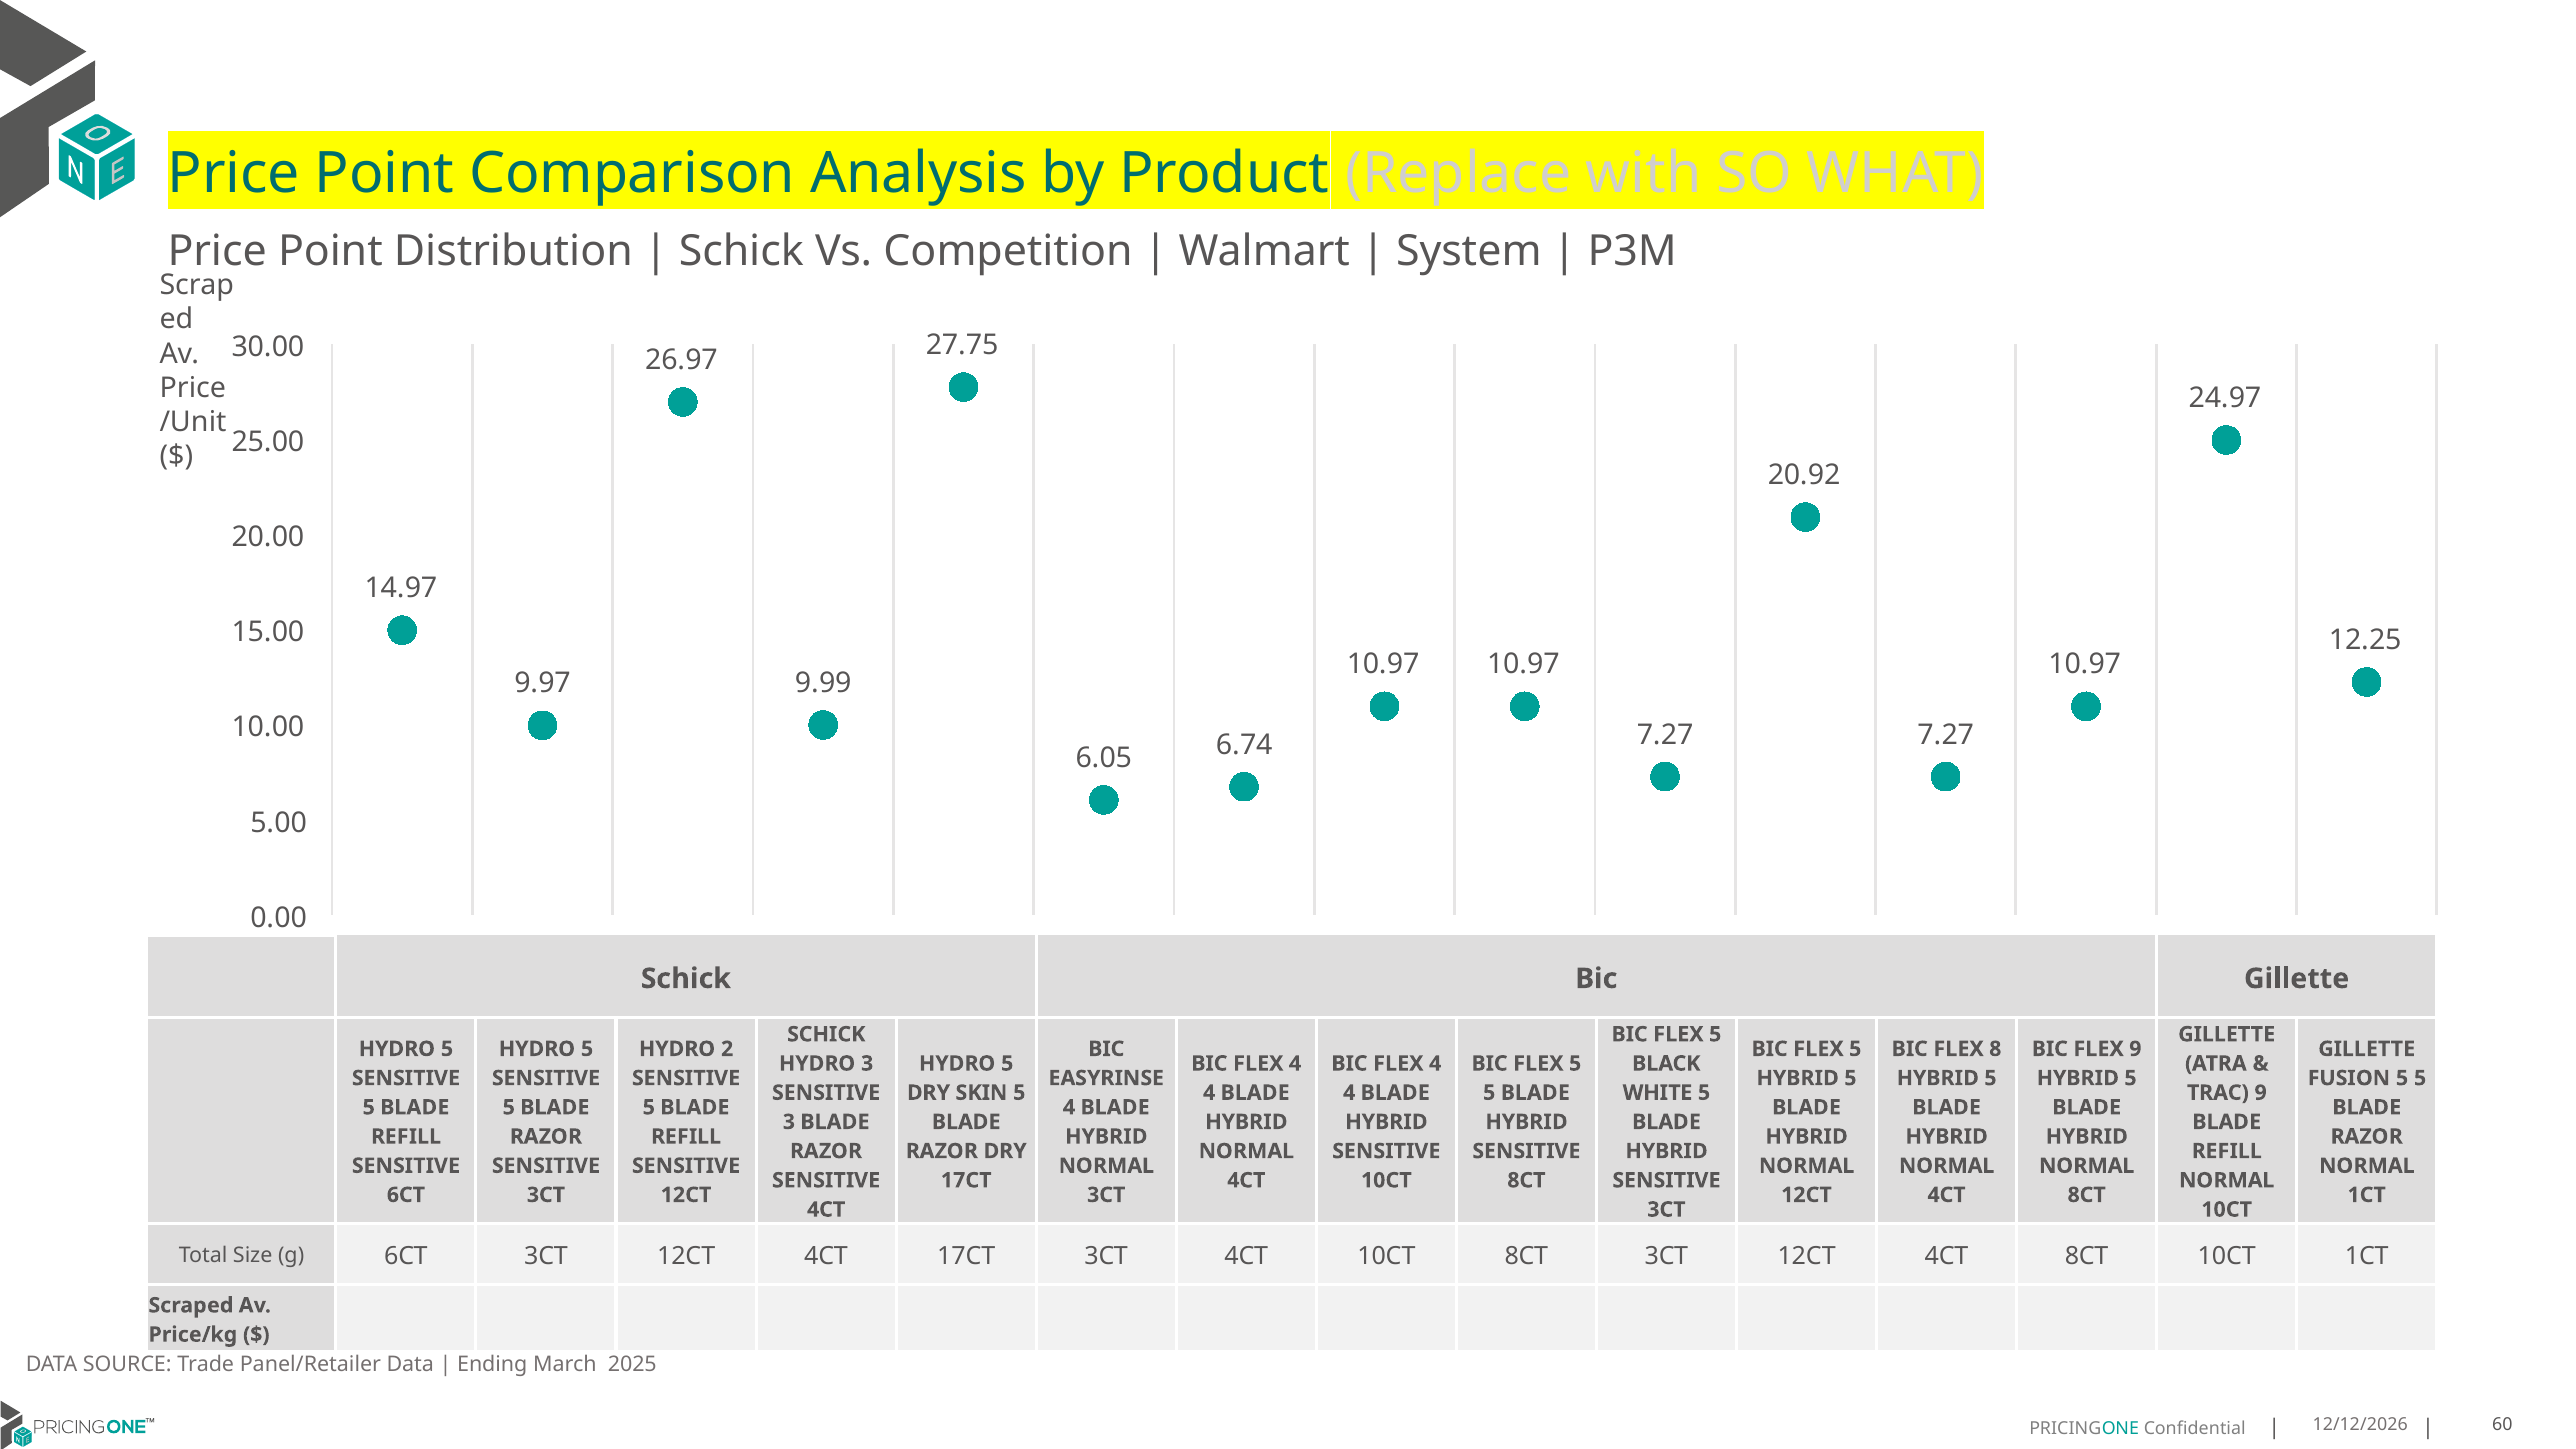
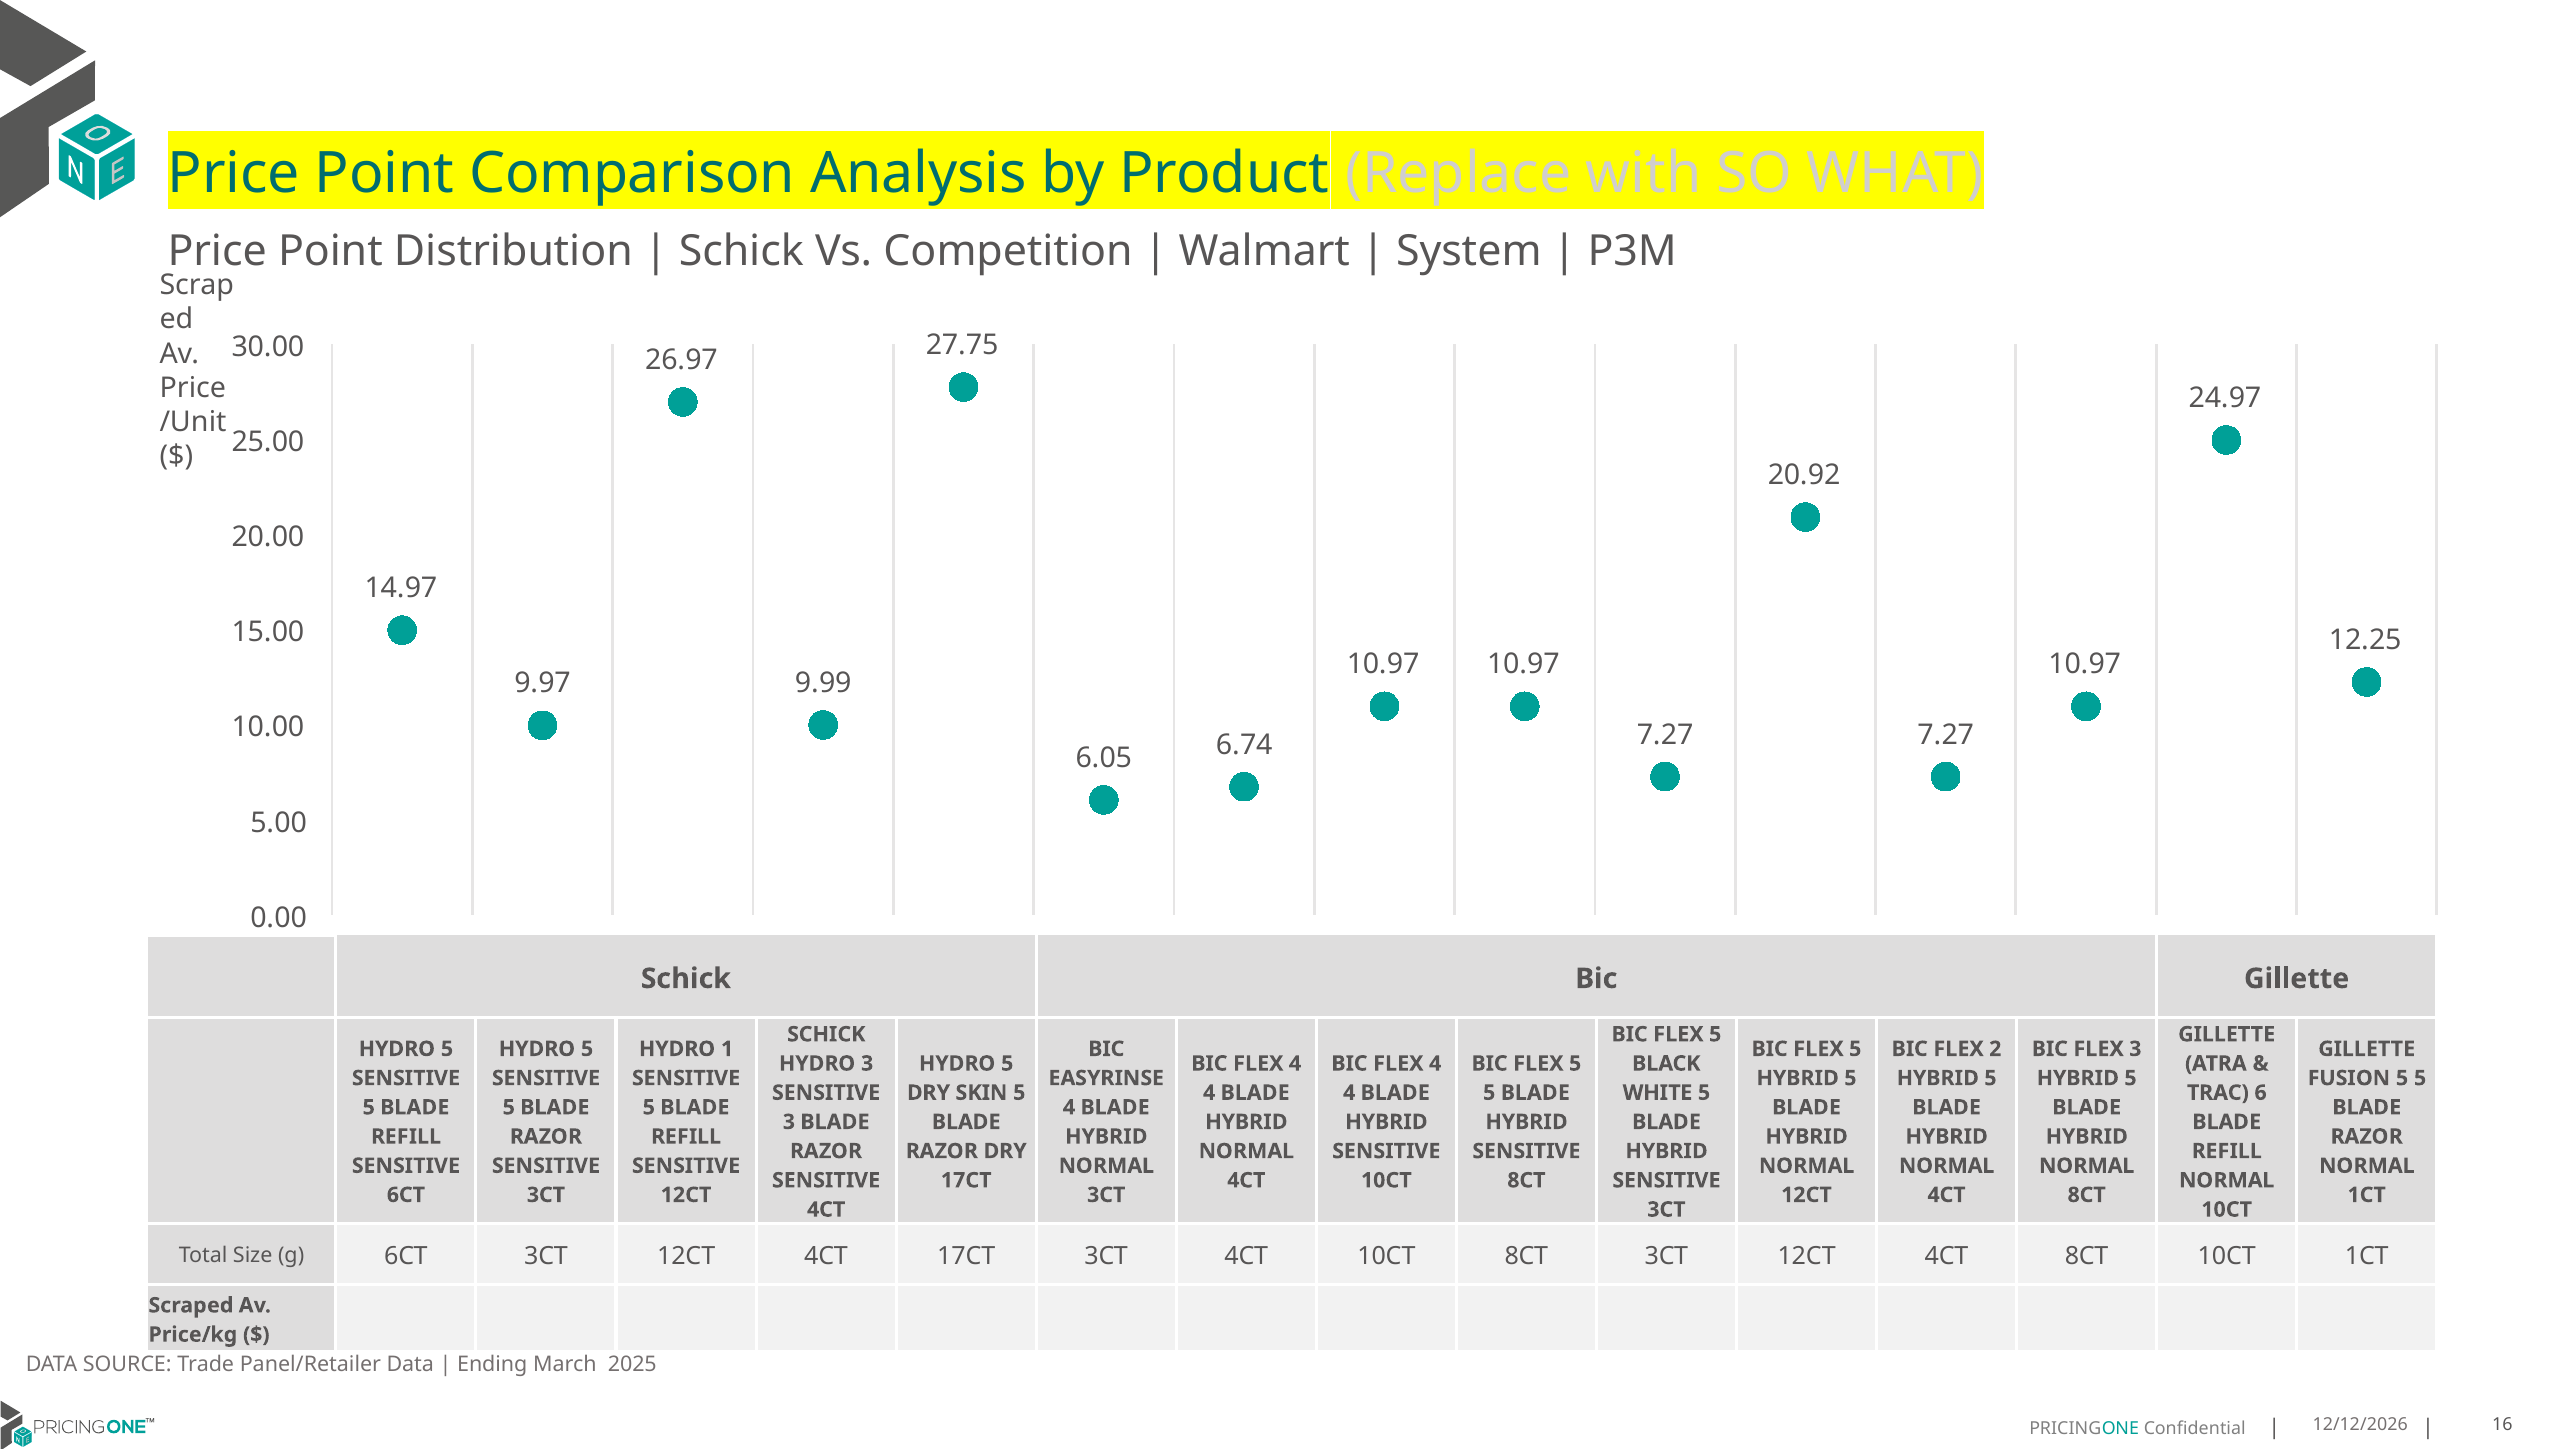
2: 2 -> 1 (727, 1049)
8: 8 -> 2 (1995, 1049)
FLEX 9: 9 -> 3 (2135, 1049)
TRAC 9: 9 -> 6 (2261, 1093)
60: 60 -> 16 (2502, 1425)
